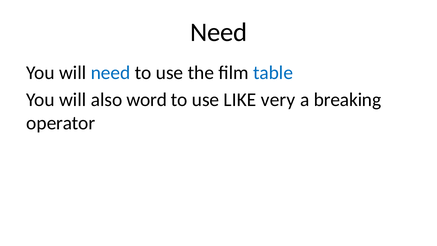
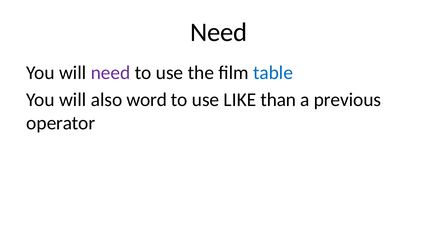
need colour: blue -> purple (111, 73)
very: very -> than (278, 100)
breaking: breaking -> previous (347, 100)
